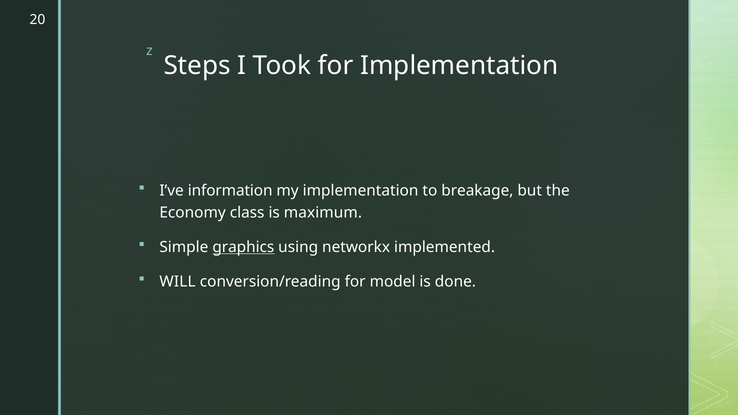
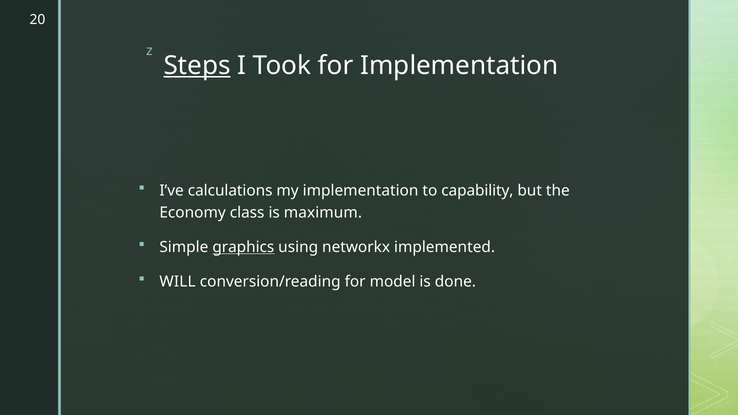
Steps underline: none -> present (197, 66)
information: information -> calculations (230, 191)
breakage: breakage -> capability (477, 191)
